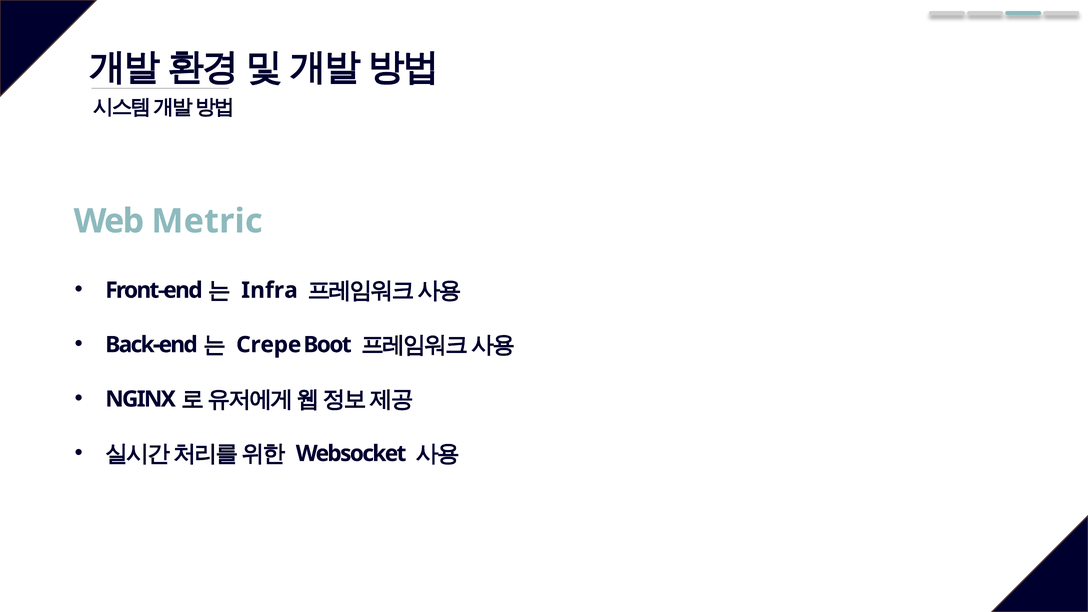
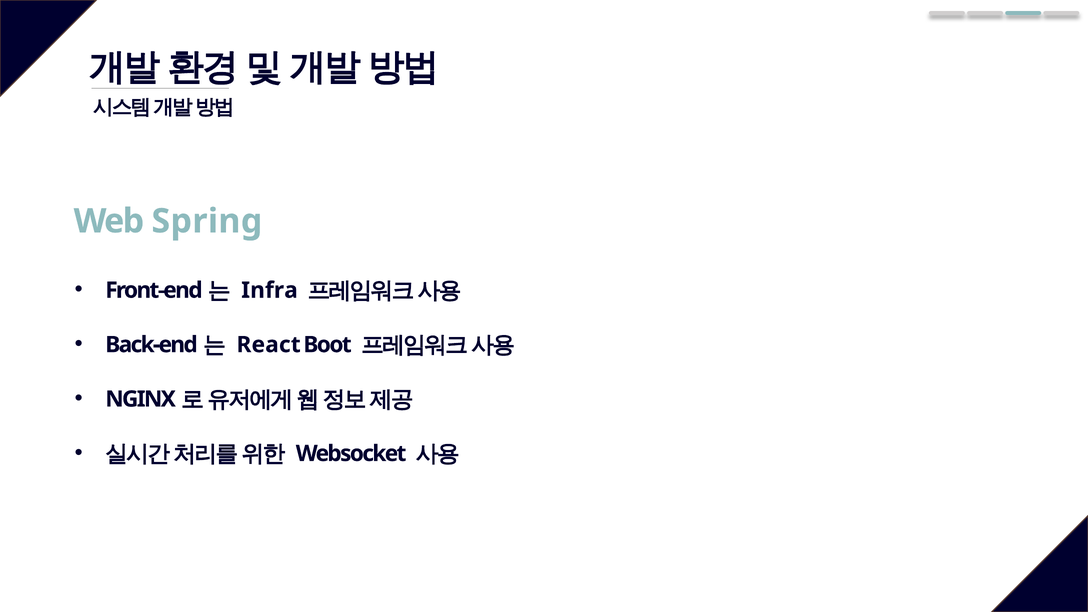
Metric: Metric -> Spring (207, 221)
Crepe: Crepe -> React (269, 345)
